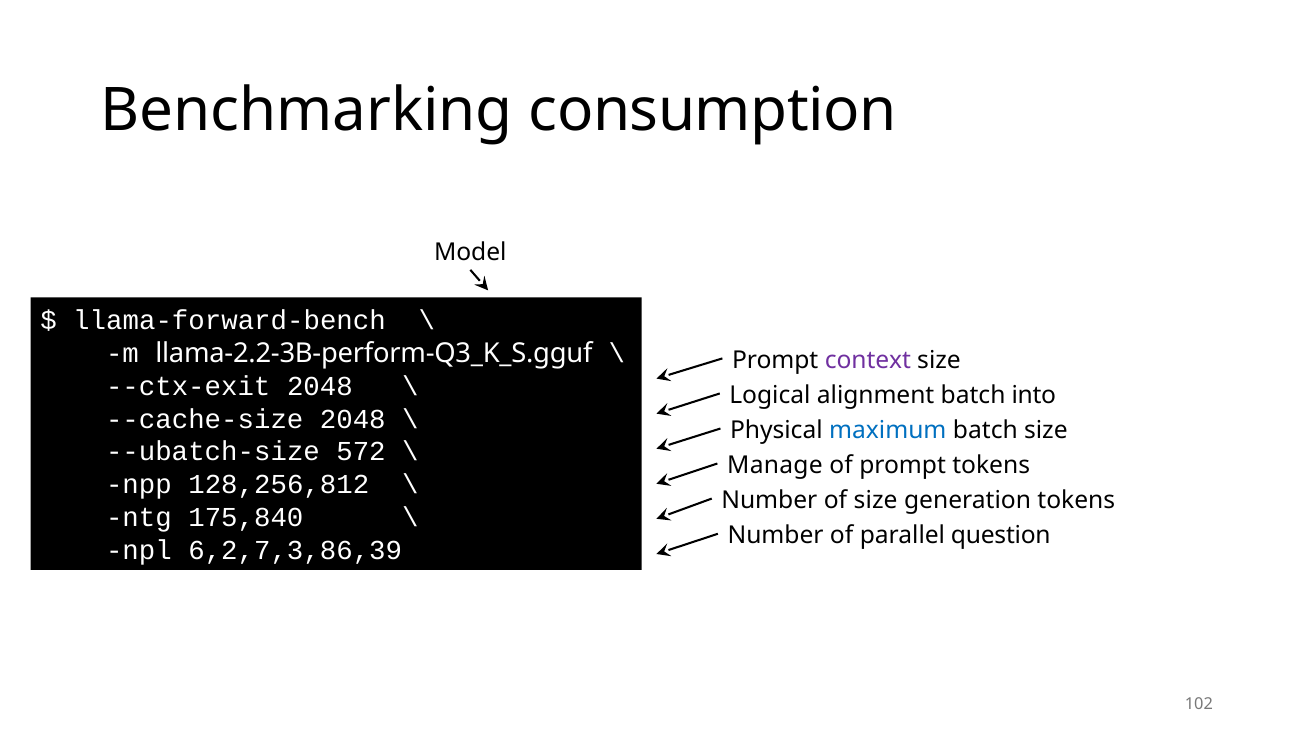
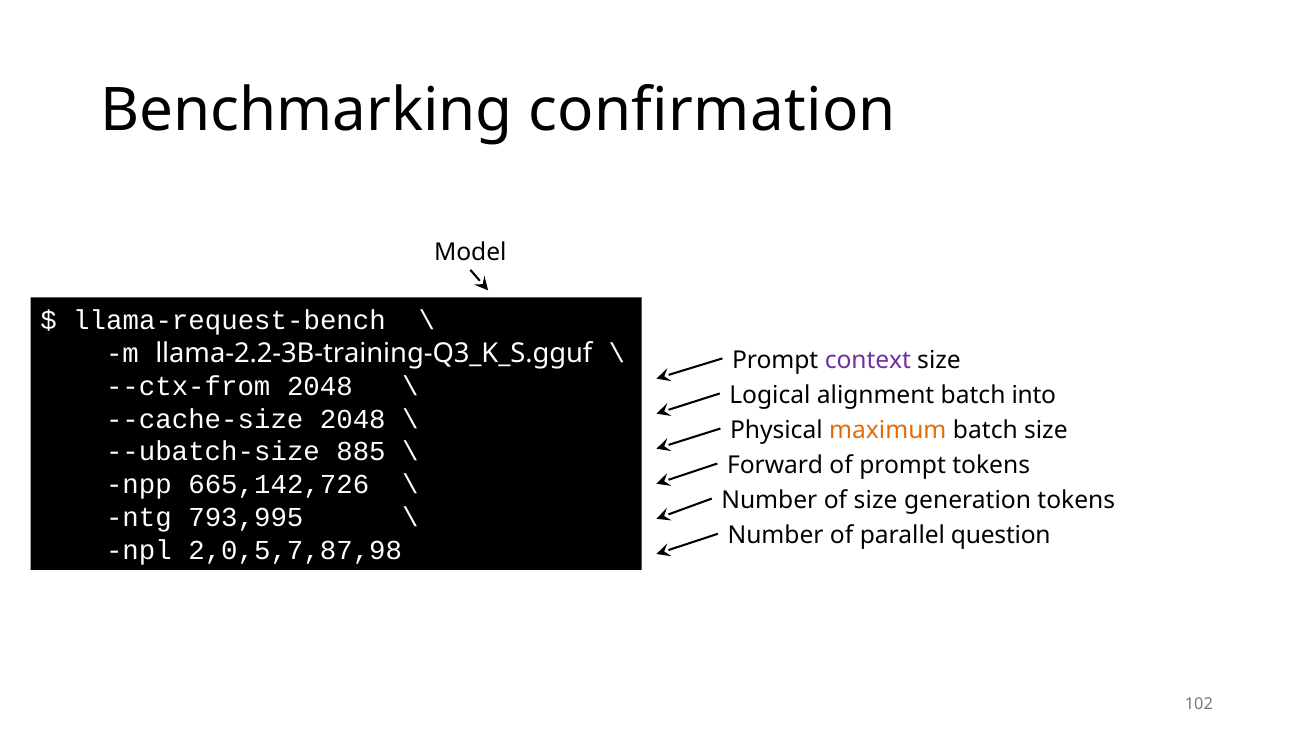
consumption: consumption -> confirmation (712, 110)
llama-forward-bench: llama-forward-bench -> llama-request-bench (230, 320)
llama-2.2-3B-perform-Q3_K_S.gguf: llama-2.2-3B-perform-Q3_K_S.gguf -> llama-2.2-3B-training-Q3_K_S.gguf (374, 353)
--ctx-exit: --ctx-exit -> --ctx-from (188, 386)
maximum colour: blue -> orange (888, 430)
572: 572 -> 885 (361, 452)
Manage: Manage -> Forward (775, 465)
128,256,812: 128,256,812 -> 665,142,726 (279, 485)
175,840: 175,840 -> 793,995 (246, 517)
6,2,7,3,86,39: 6,2,7,3,86,39 -> 2,0,5,7,87,98 (295, 550)
